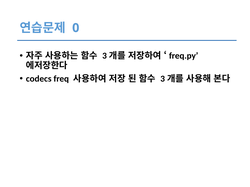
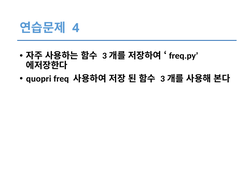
0: 0 -> 4 (76, 28)
codecs: codecs -> quopri (39, 79)
